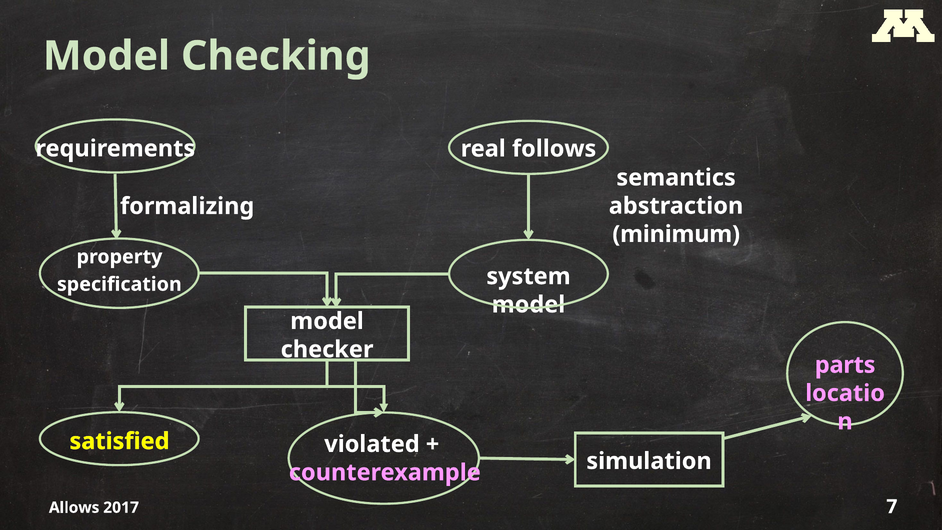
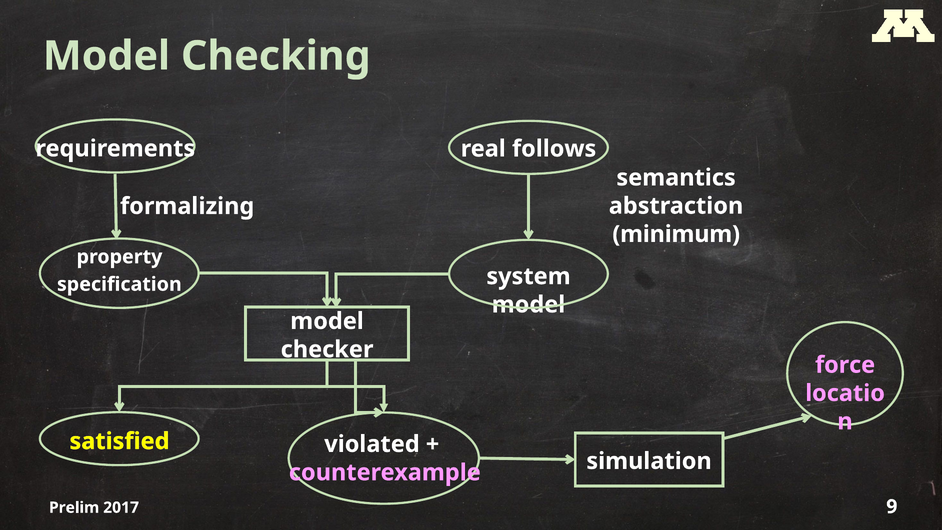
parts: parts -> force (845, 365)
Allows: Allows -> Prelim (74, 508)
7: 7 -> 9 (892, 507)
